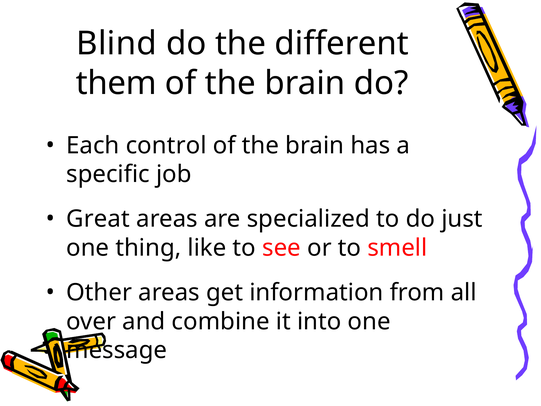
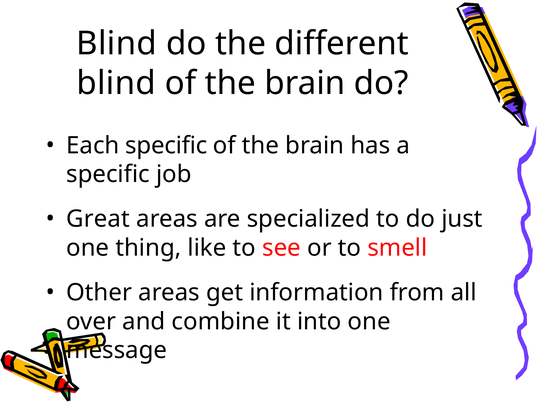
them: them -> blind (116, 83)
Each control: control -> specific (166, 145)
